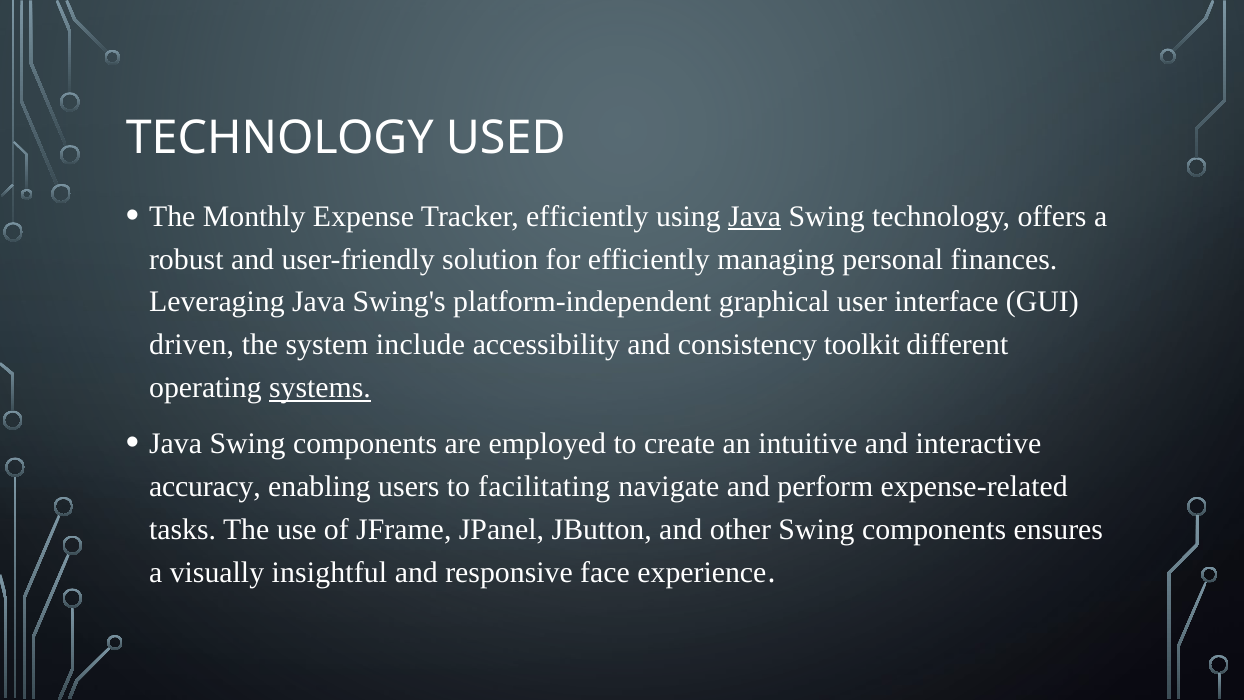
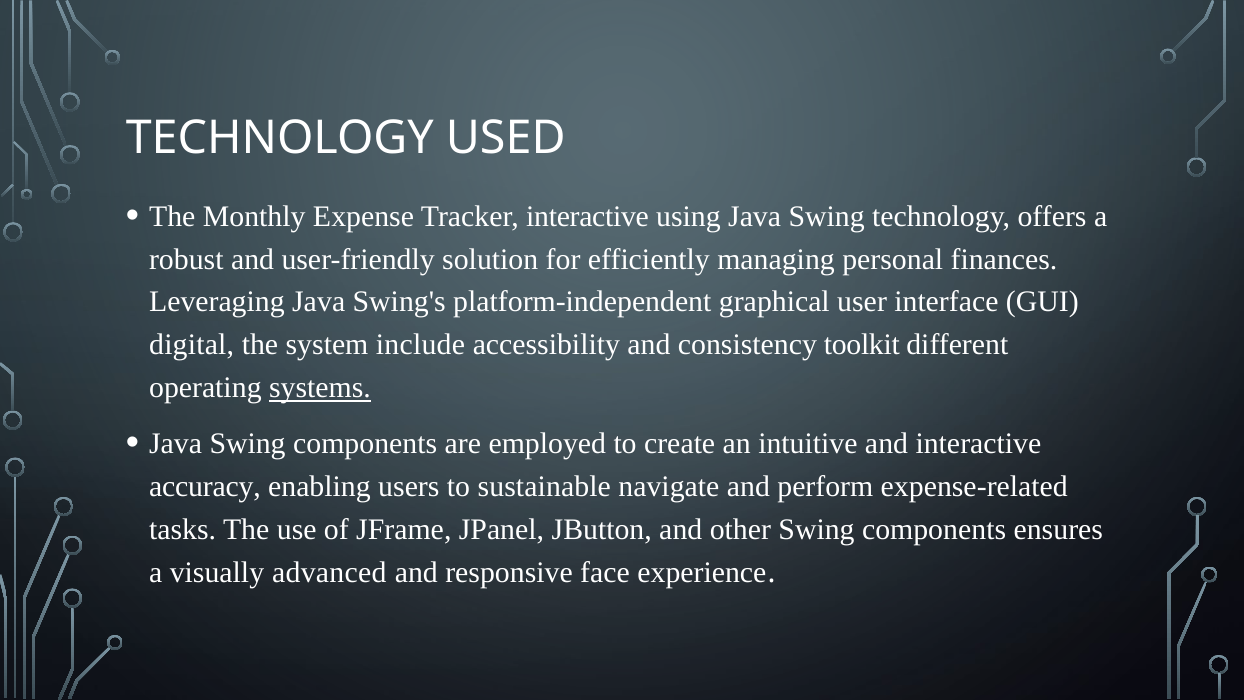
Tracker efficiently: efficiently -> interactive (588, 216)
Java underline: present -> none (755, 216)
driven: driven -> digital (192, 345)
facilitating: facilitating -> sustainable (544, 486)
insightful: insightful -> advanced (329, 572)
